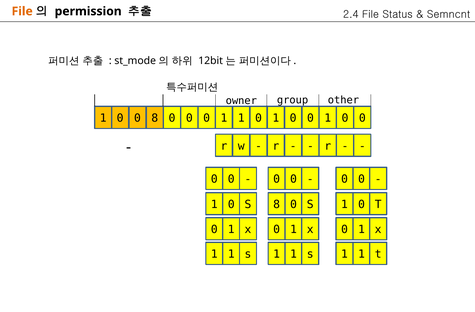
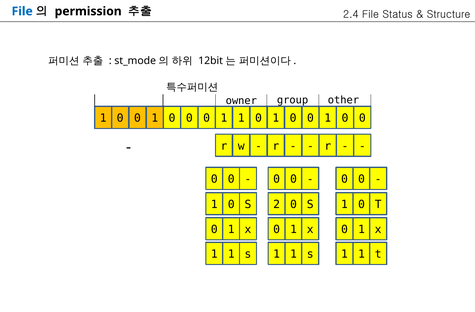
File colour: orange -> blue (22, 11)
Semncnt: Semncnt -> Structure (449, 14)
8: 8 -> 1 (155, 118)
S 8: 8 -> 2 (277, 204)
